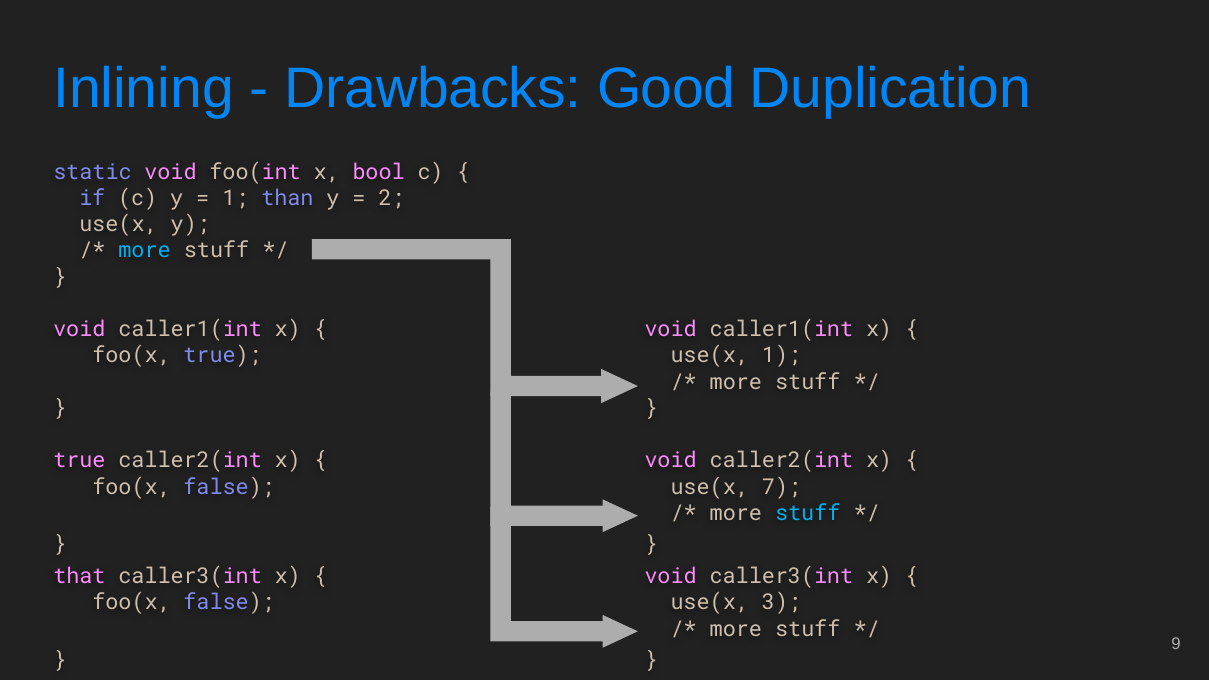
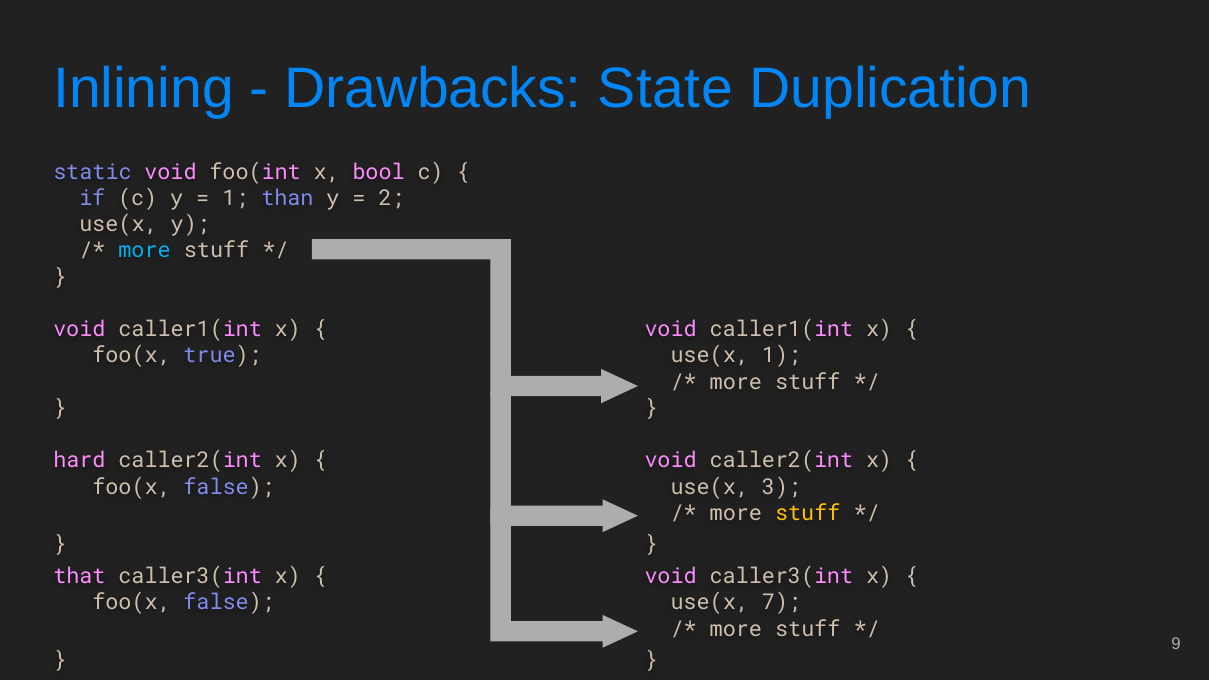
Good: Good -> State (665, 89)
true: true -> hard (79, 461)
7: 7 -> 3 (782, 487)
stuff colour: light blue -> yellow (808, 513)
3: 3 -> 7 (782, 603)
